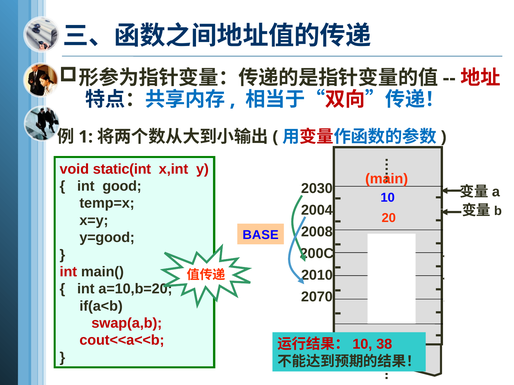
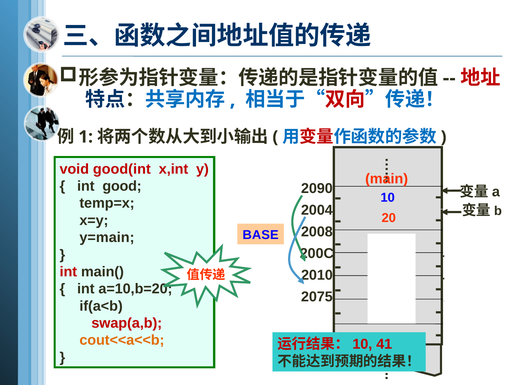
static(int: static(int -> good(int (122, 169)
2030: 2030 -> 2090 (317, 189)
y=good: y=good -> y=main (107, 238)
2070: 2070 -> 2075 (317, 297)
cout<<a<<b colour: red -> orange (122, 341)
38: 38 -> 41 (384, 345)
